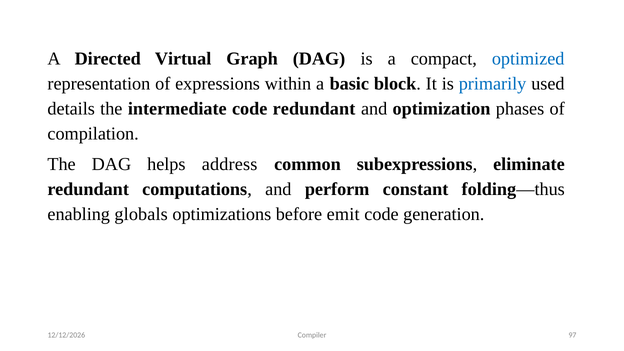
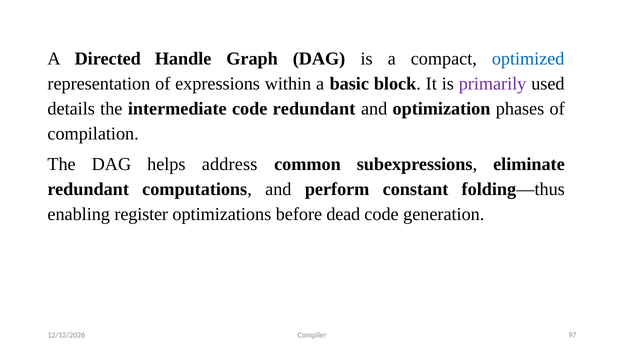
Virtual: Virtual -> Handle (183, 59)
primarily colour: blue -> purple (493, 84)
globals: globals -> register (141, 214)
emit: emit -> dead (343, 214)
